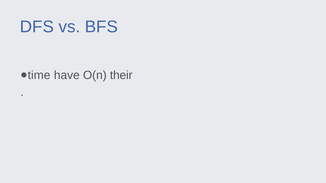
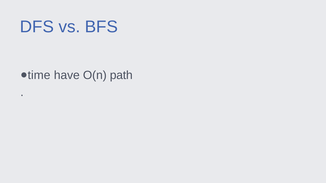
their: their -> path (121, 75)
